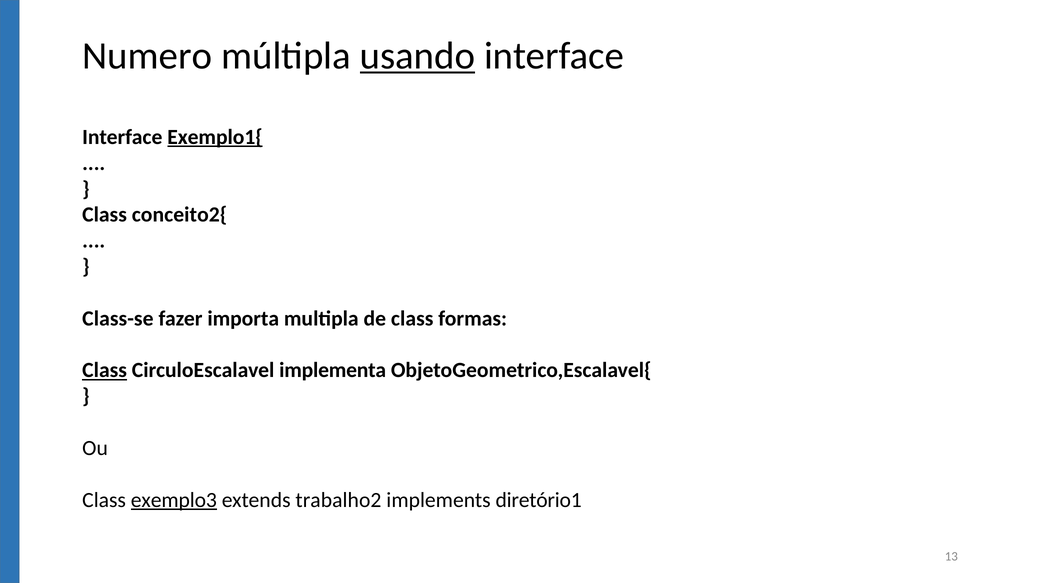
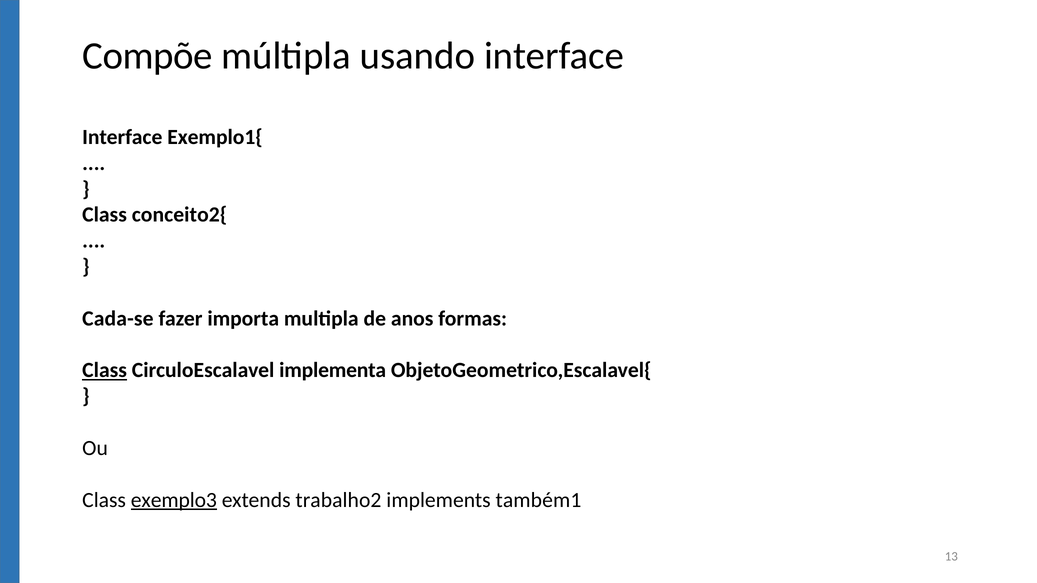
Numero: Numero -> Compõe (147, 56)
usando underline: present -> none (418, 56)
Exemplo1{ underline: present -> none (215, 137)
Class-se: Class-se -> Cada-se (118, 319)
de class: class -> anos (412, 319)
diretório1: diretório1 -> também1 (538, 500)
